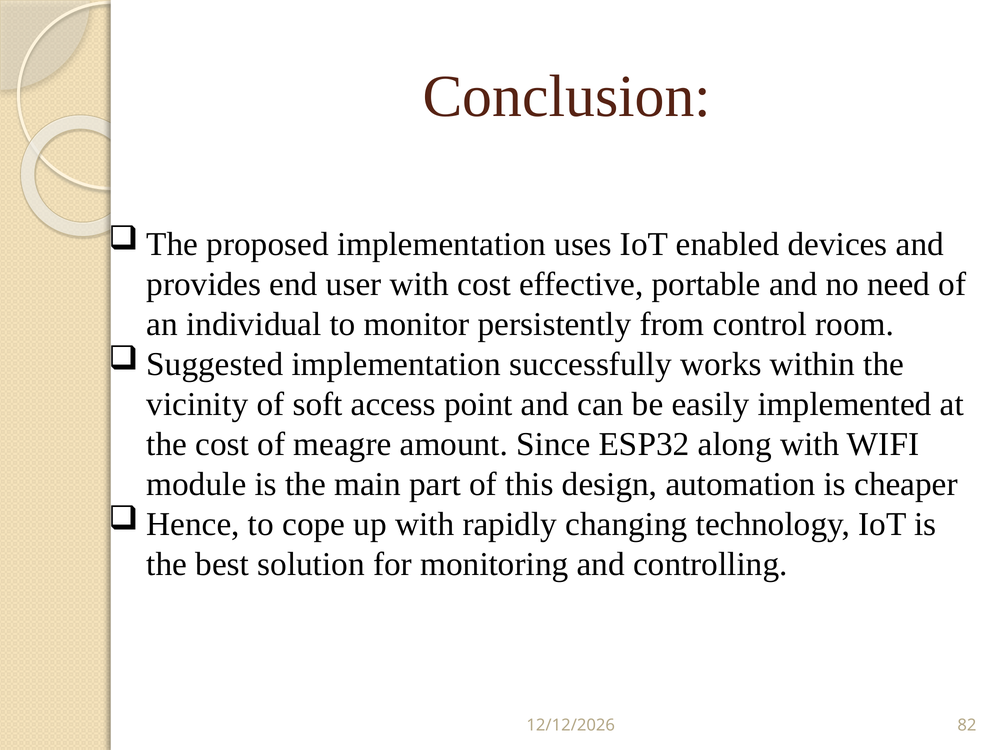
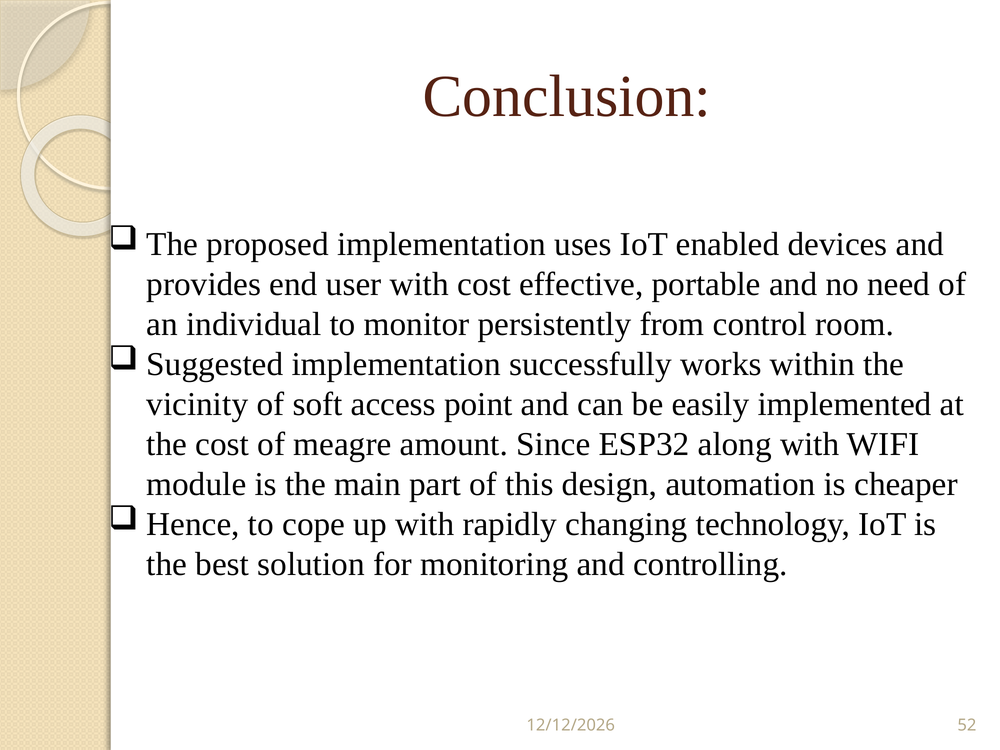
82: 82 -> 52 (967, 725)
